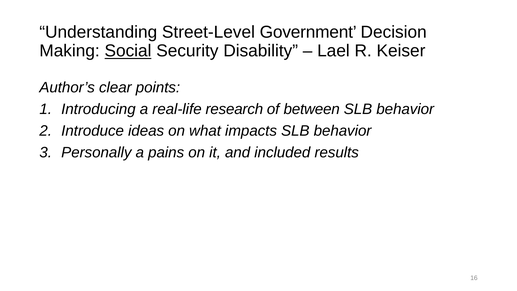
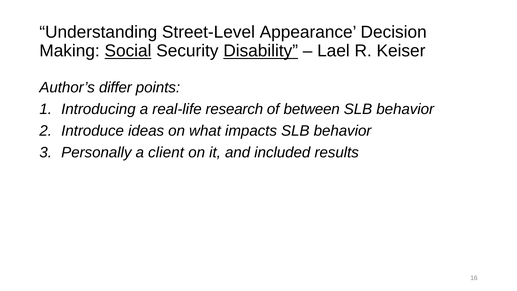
Government: Government -> Appearance (308, 32)
Disability underline: none -> present (261, 51)
clear: clear -> differ (115, 87)
pains: pains -> client (166, 152)
